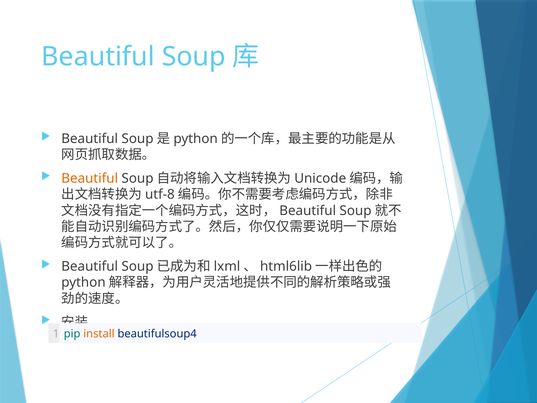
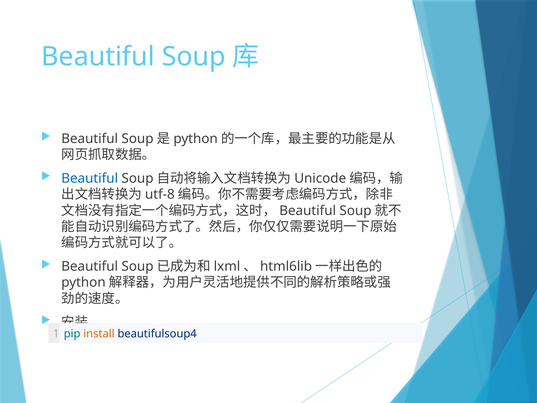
Beautiful colour: orange -> blue (90, 178)
